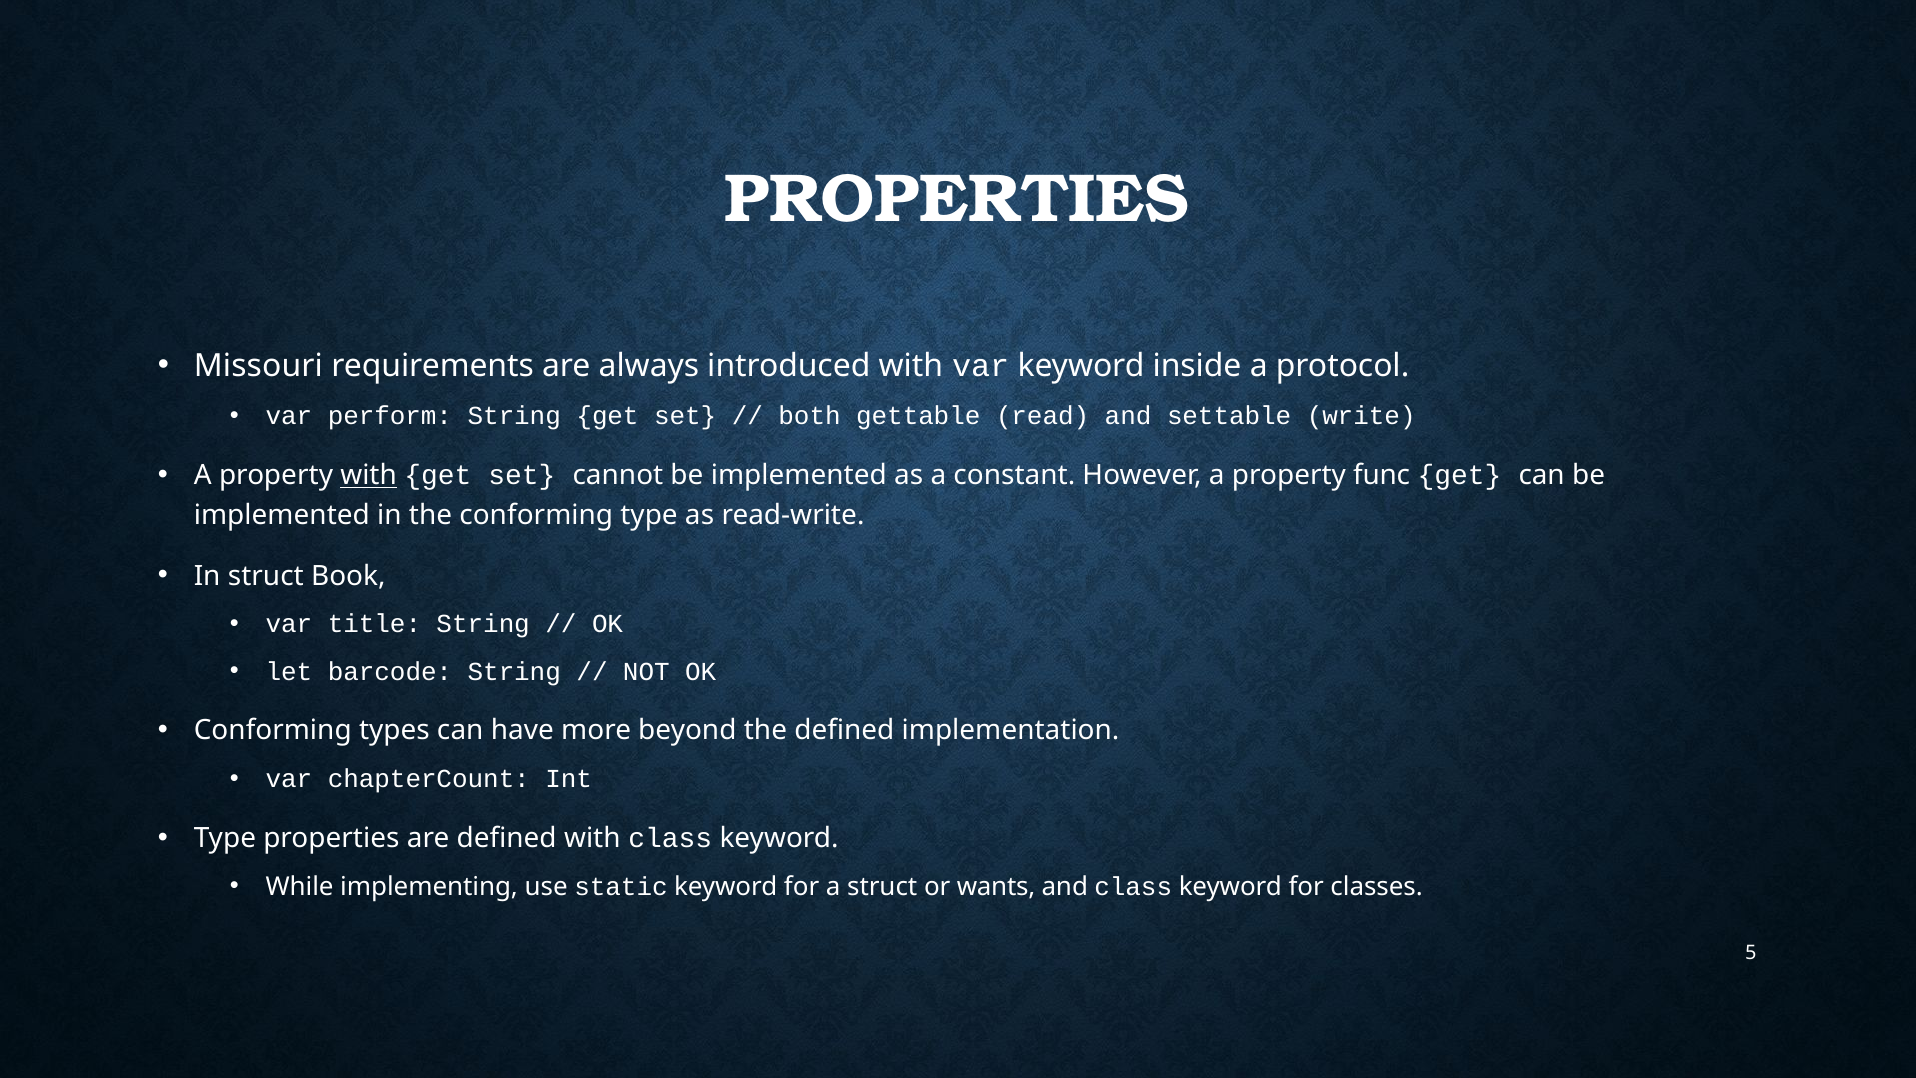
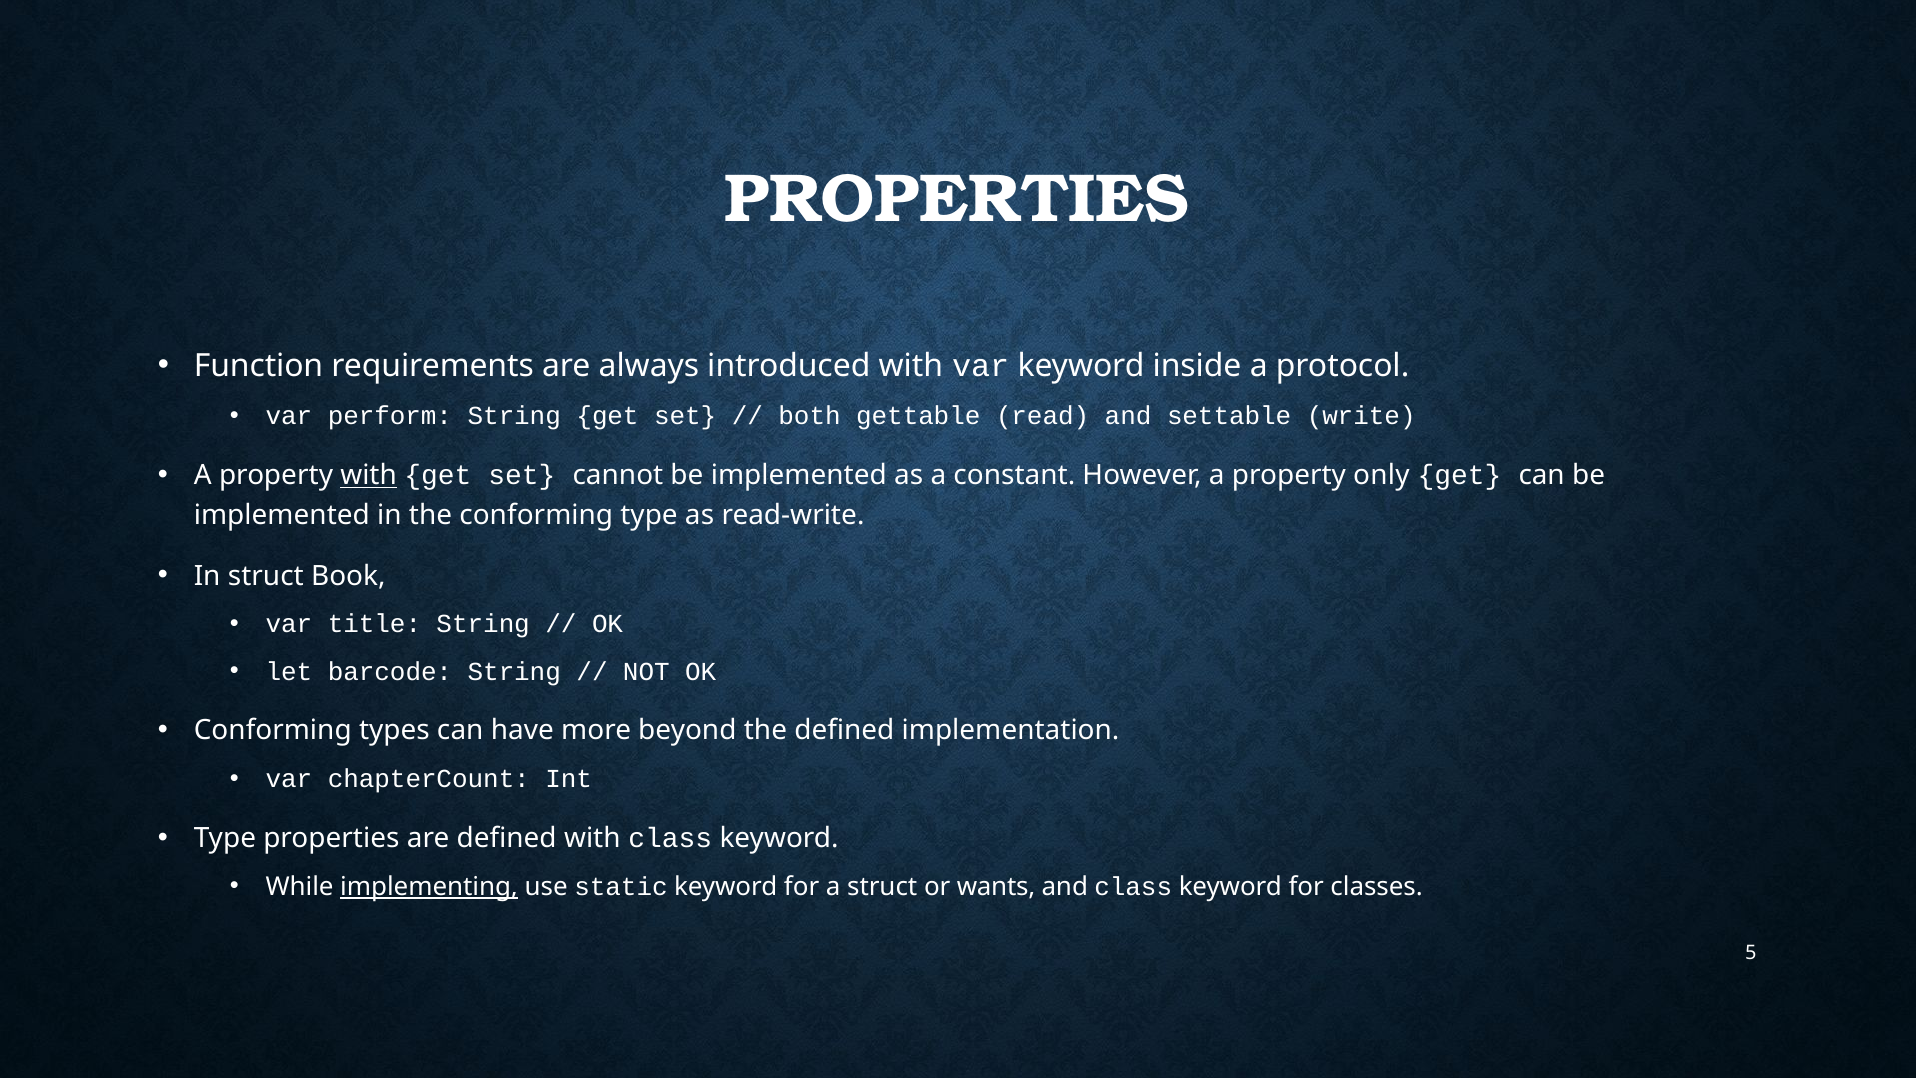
Missouri: Missouri -> Function (259, 366)
func: func -> only (1381, 475)
implementing underline: none -> present (429, 886)
